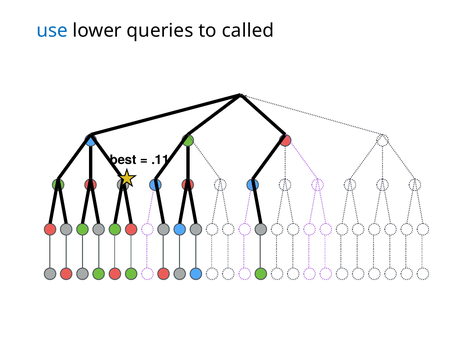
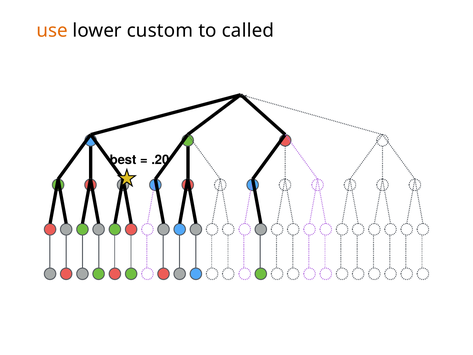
use colour: blue -> orange (52, 31)
queries: queries -> custom (160, 31)
.11: .11 -> .20 (160, 160)
